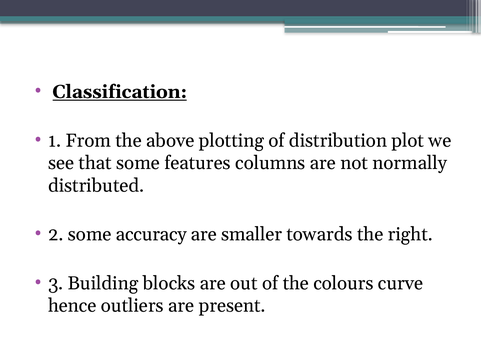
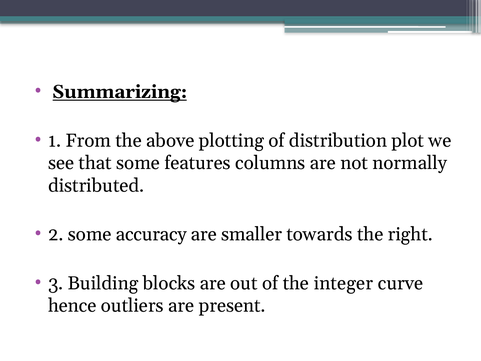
Classification: Classification -> Summarizing (120, 92)
colours: colours -> integer (343, 283)
